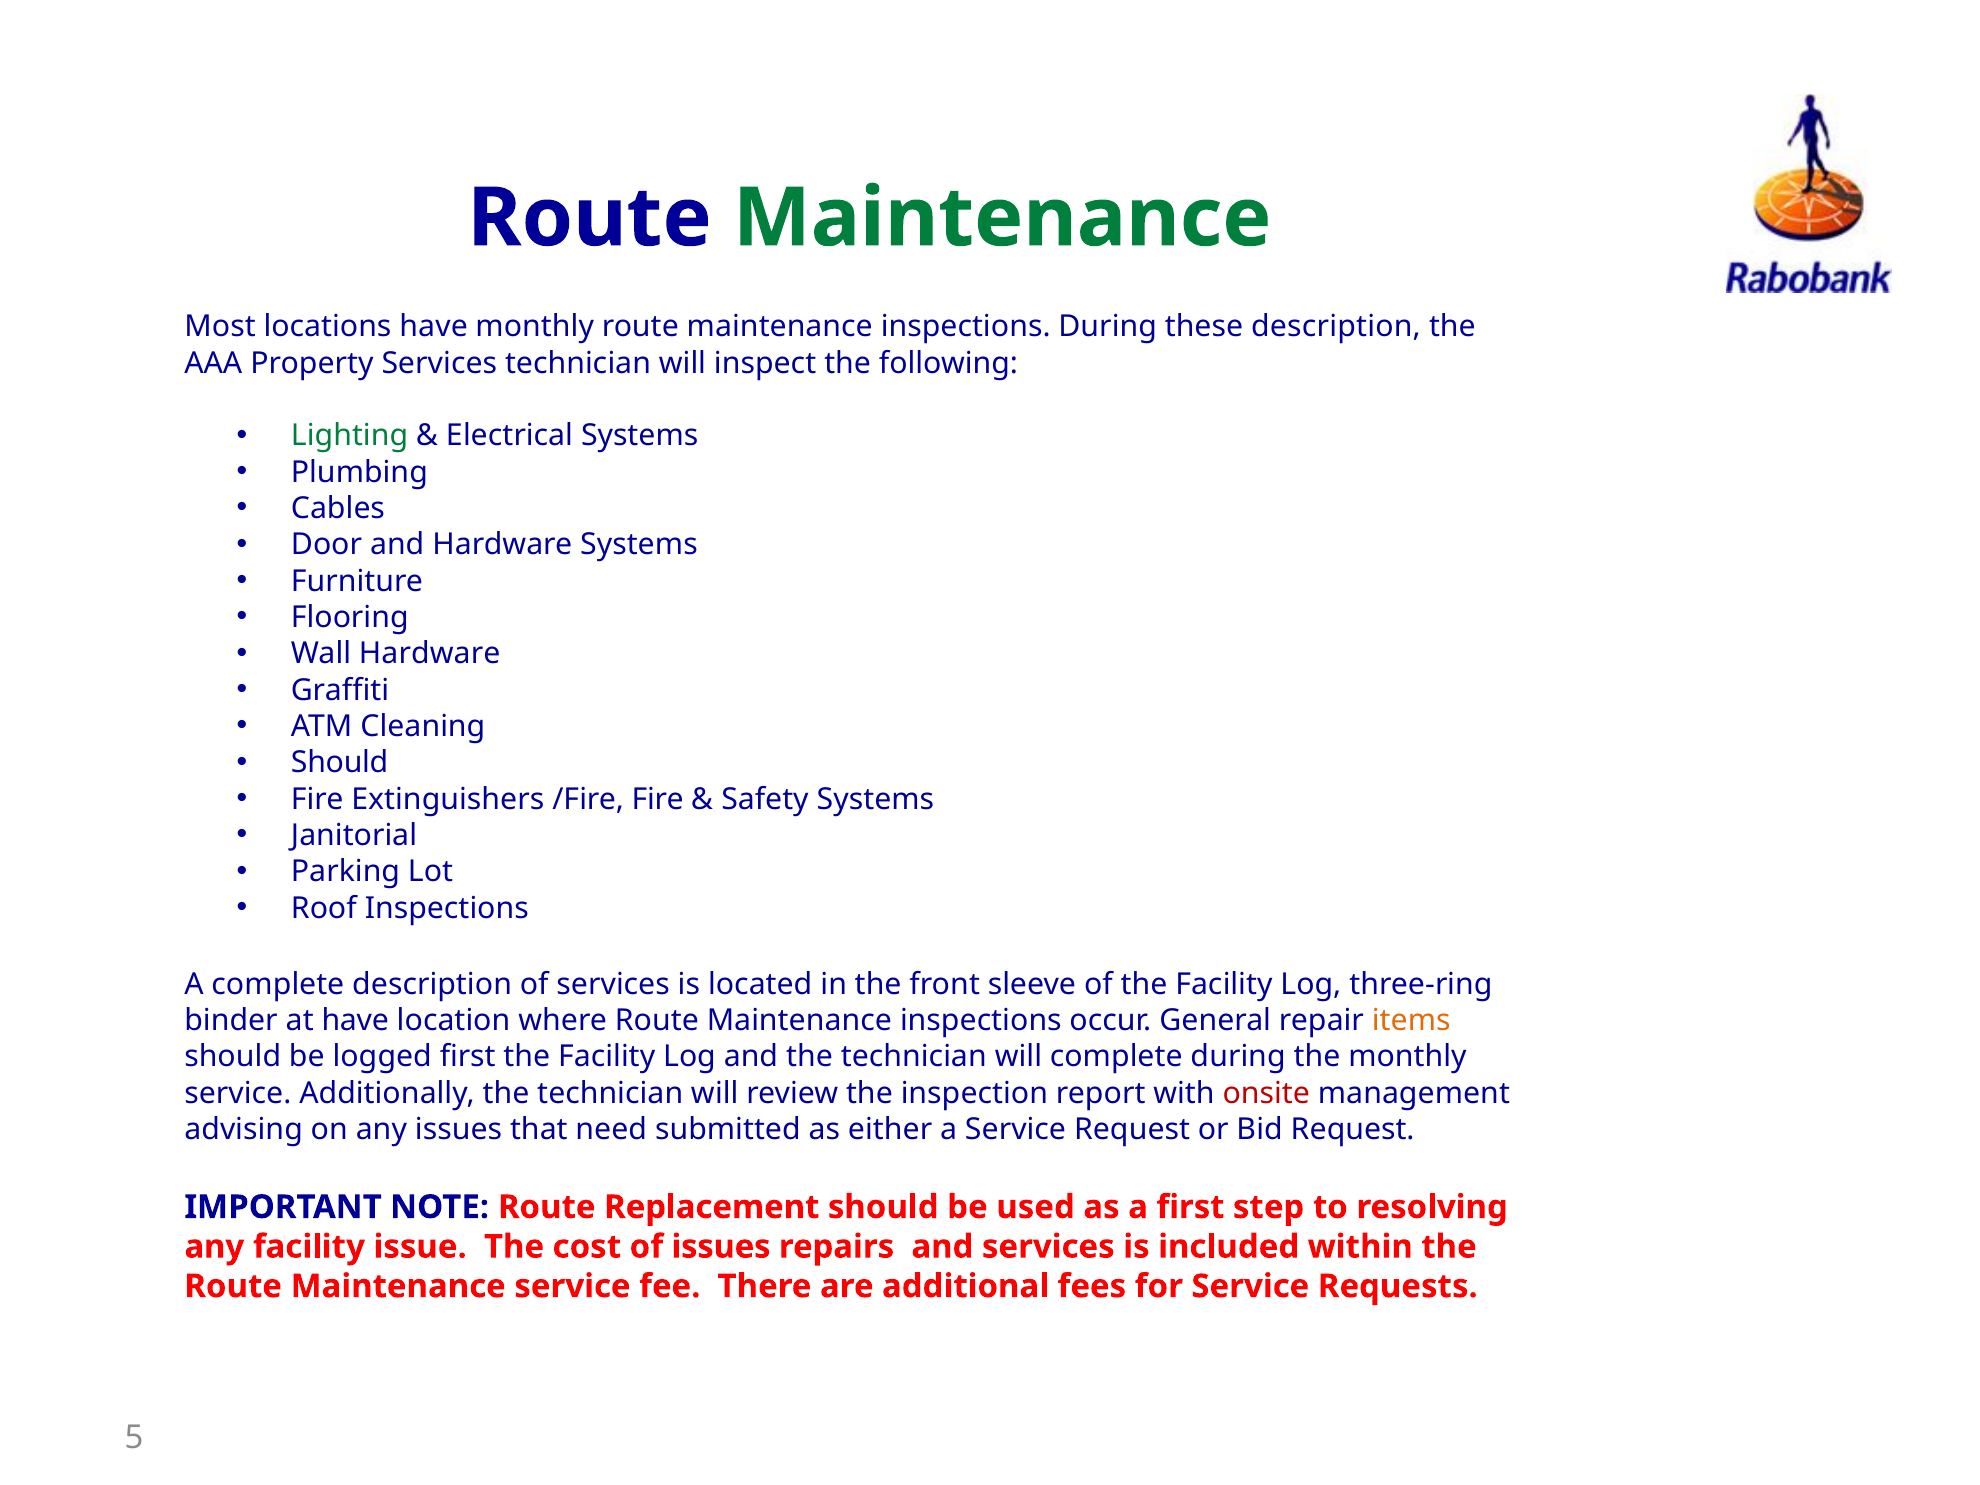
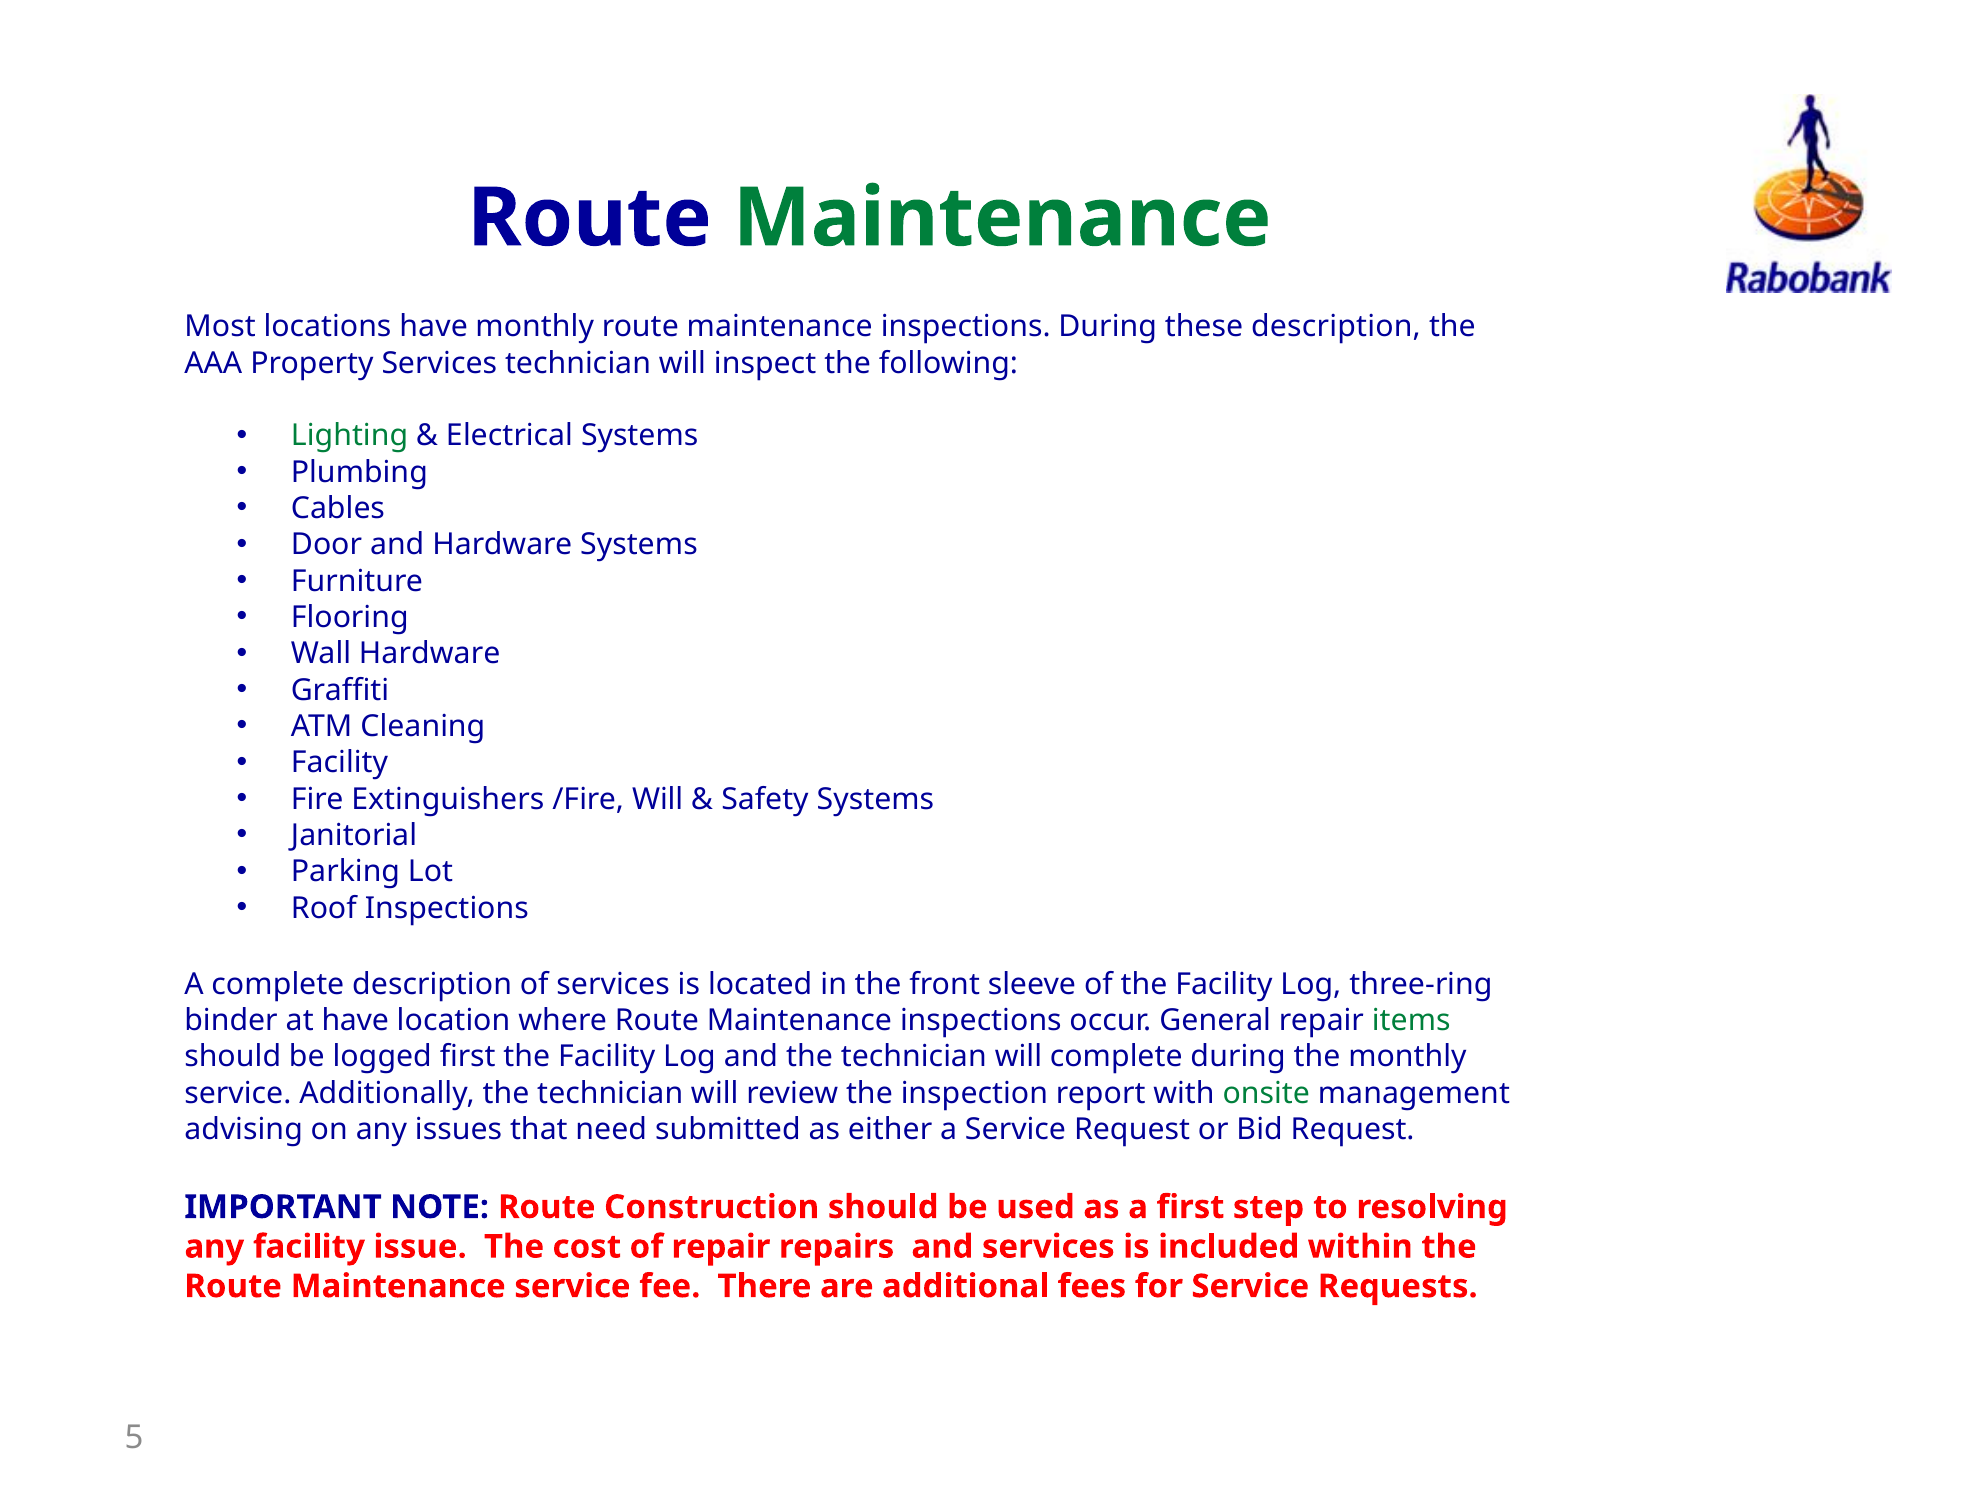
Should: Should -> Facility (340, 763)
/Fire Fire: Fire -> Will (658, 799)
items colour: orange -> green (1411, 1020)
onsite colour: red -> green (1266, 1093)
Replacement: Replacement -> Construction (712, 1207)
of issues: issues -> repair (721, 1247)
